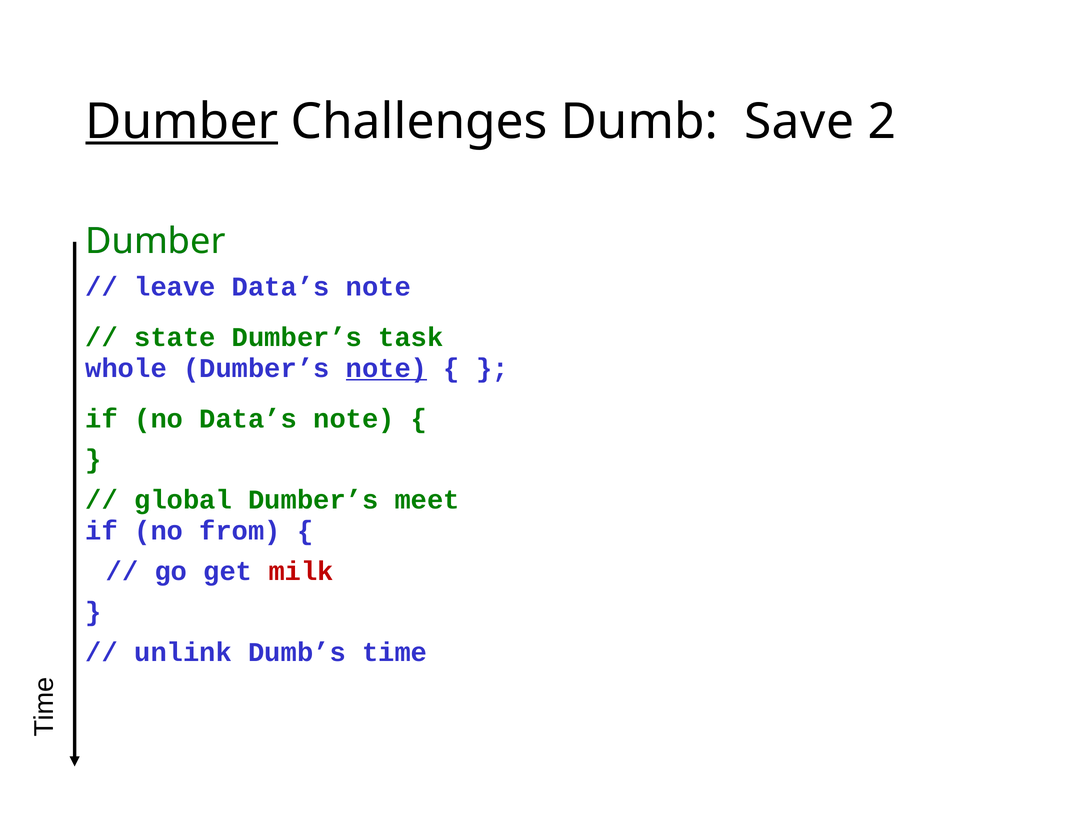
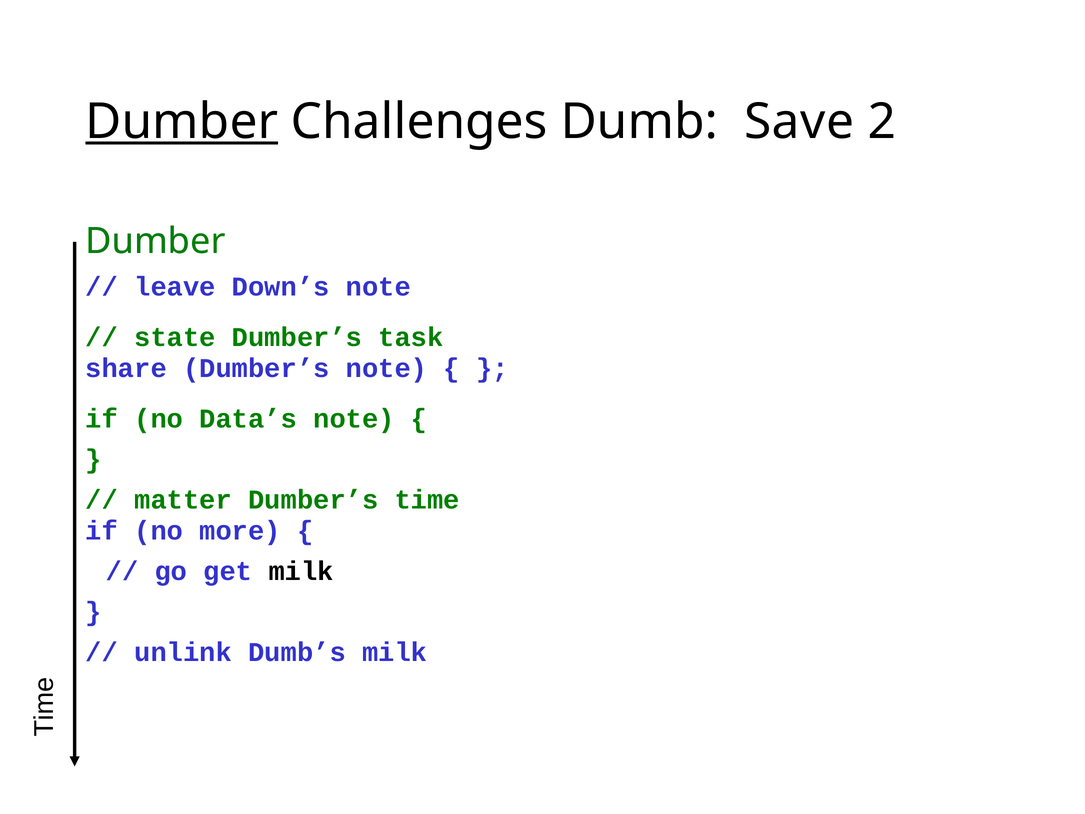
leave Data’s: Data’s -> Down’s (281, 287)
whole: whole -> share (126, 368)
note underline: present -> none (387, 368)
global: global -> matter (183, 500)
meet: meet -> time (427, 500)
from: from -> more (240, 530)
milk colour: red -> black (301, 571)
Dumb’s time: time -> milk (395, 652)
